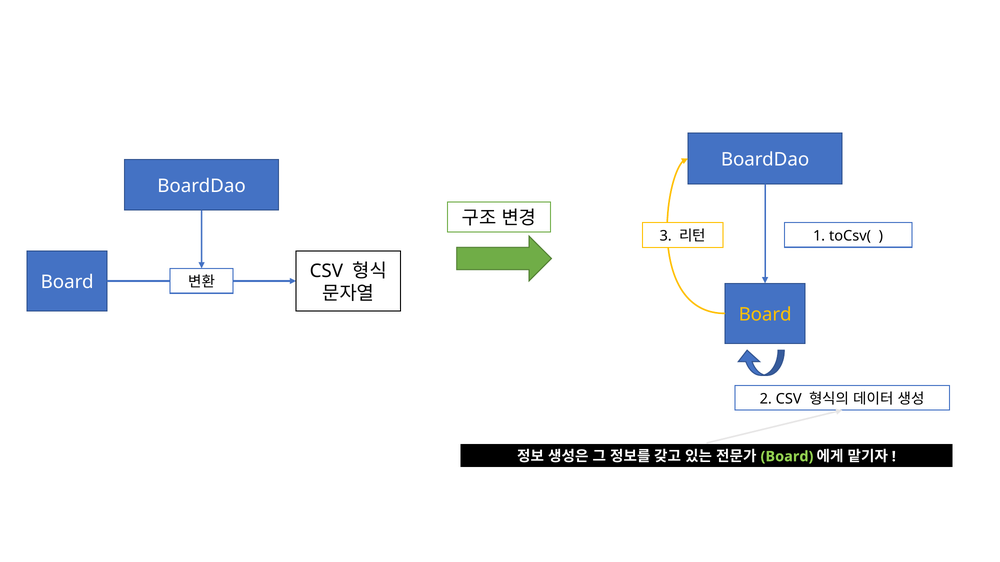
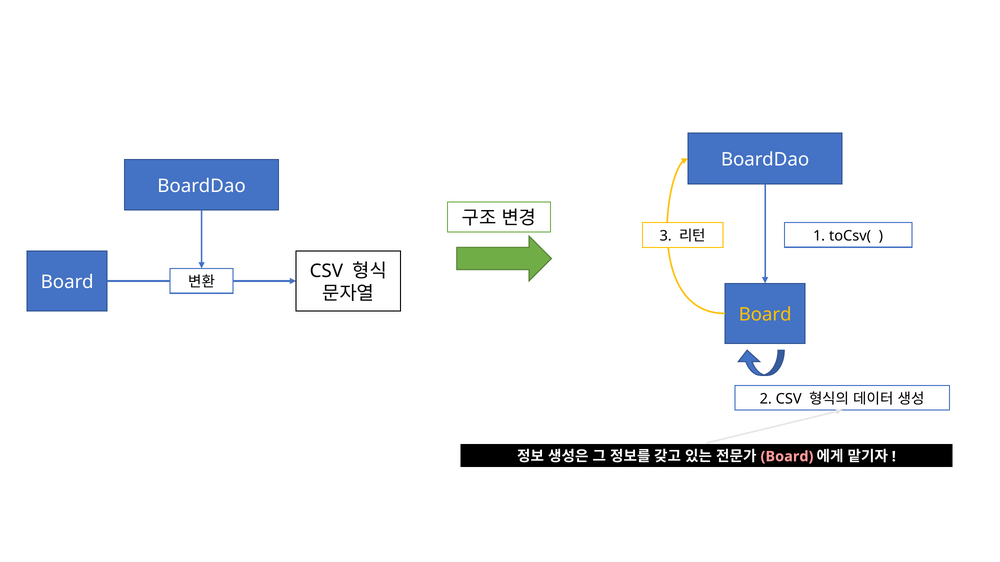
Board colour: light green -> pink (787, 457)
